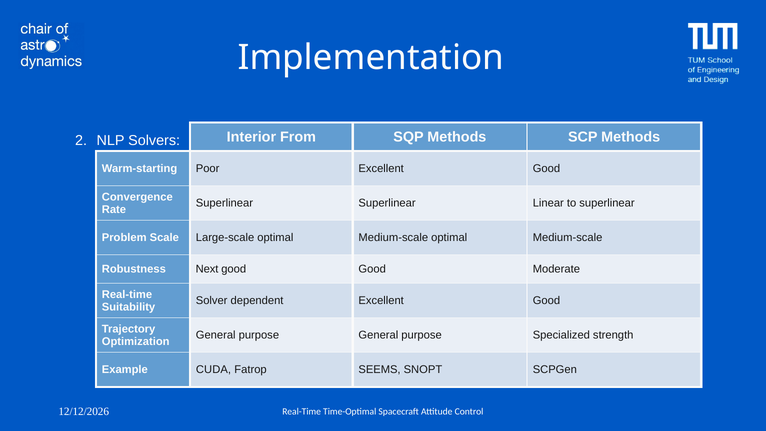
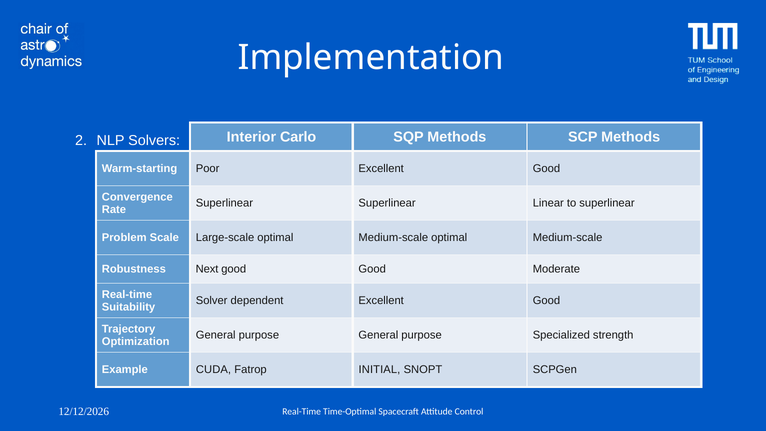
From: From -> Carlo (298, 137)
SEEMS: SEEMS -> INITIAL (379, 370)
